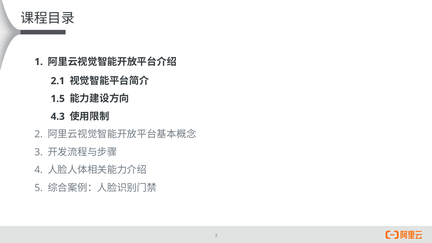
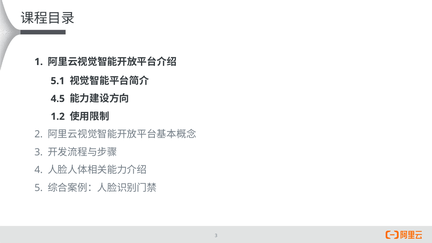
2.1: 2.1 -> 5.1 (58, 81)
1.5: 1.5 -> 4.5 (58, 99)
4.3: 4.3 -> 1.2 (58, 117)
